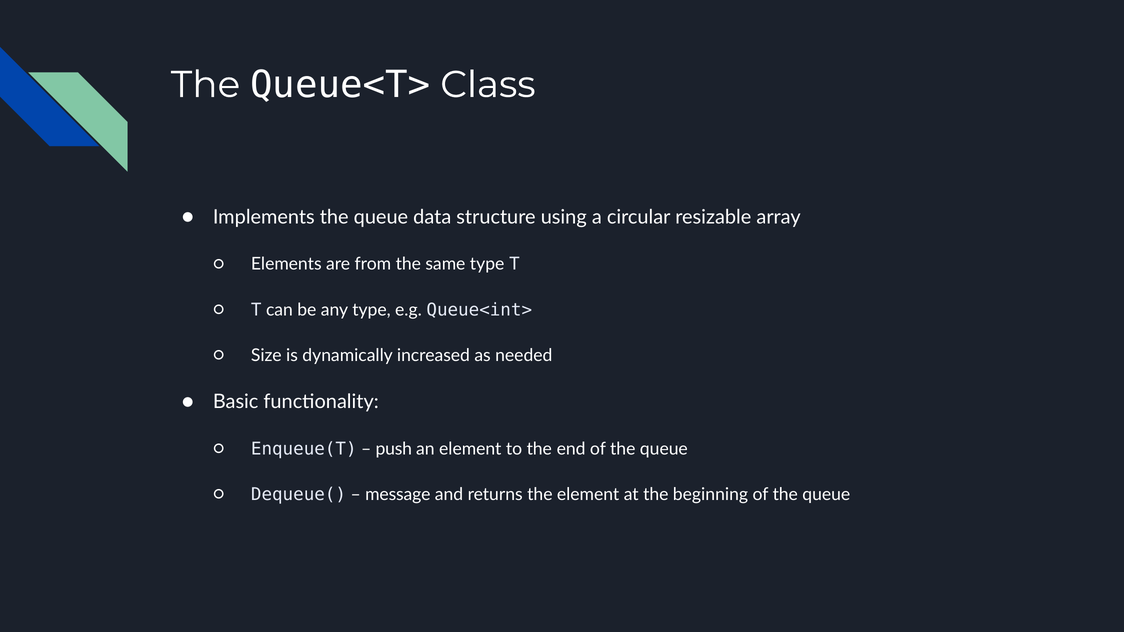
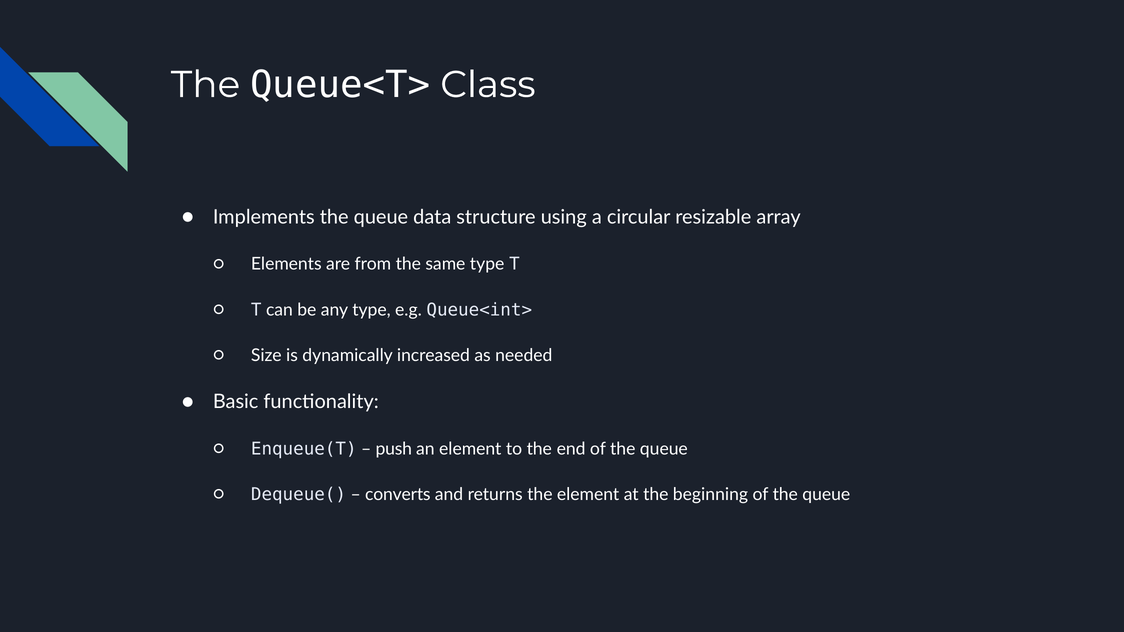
message: message -> converts (398, 495)
